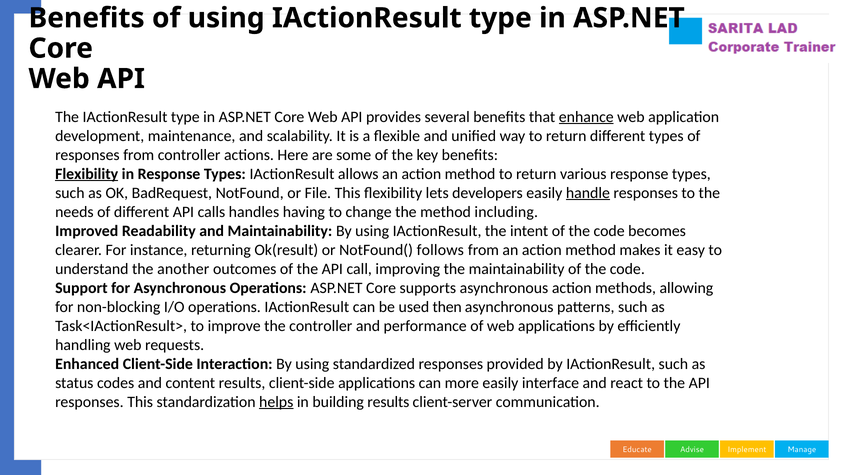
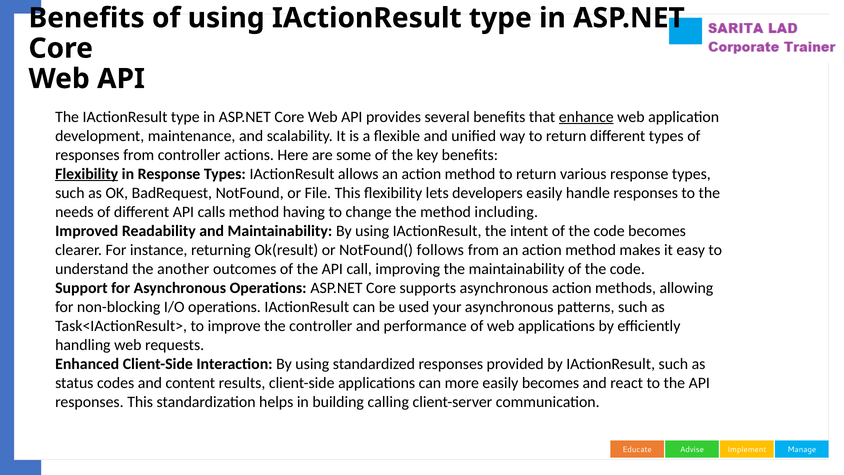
handle underline: present -> none (588, 193)
calls handles: handles -> method (254, 212)
then: then -> your (447, 307)
easily interface: interface -> becomes (551, 383)
helps underline: present -> none (276, 402)
building results: results -> calling (388, 402)
